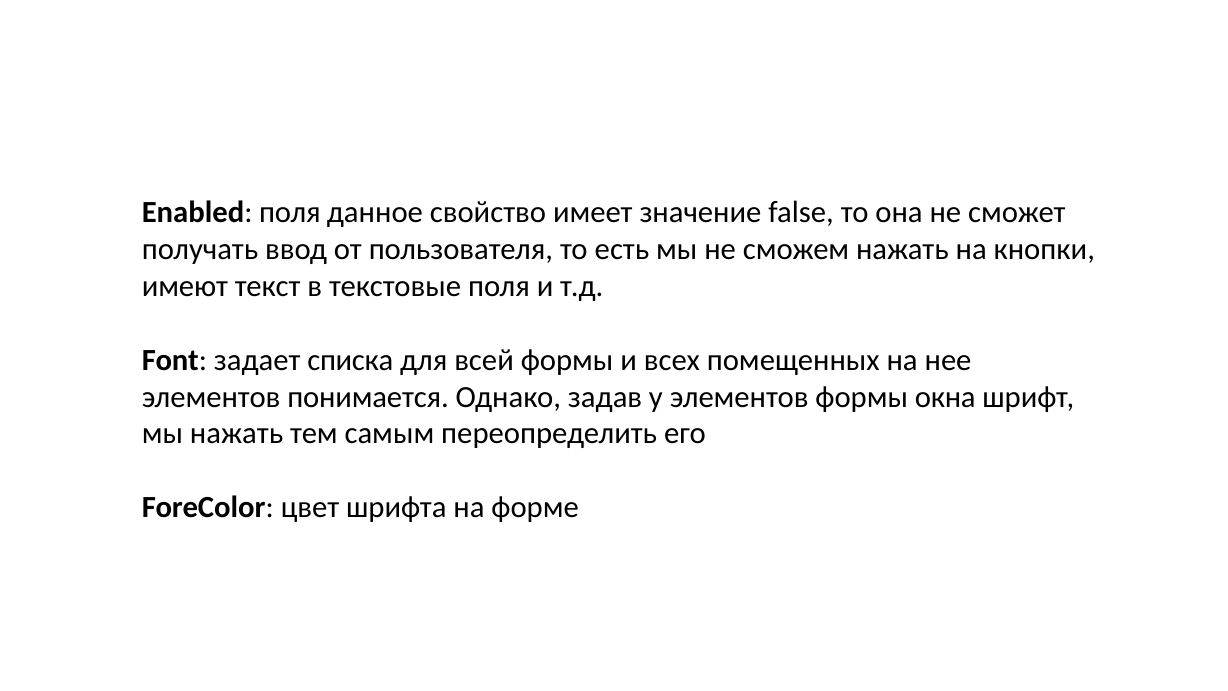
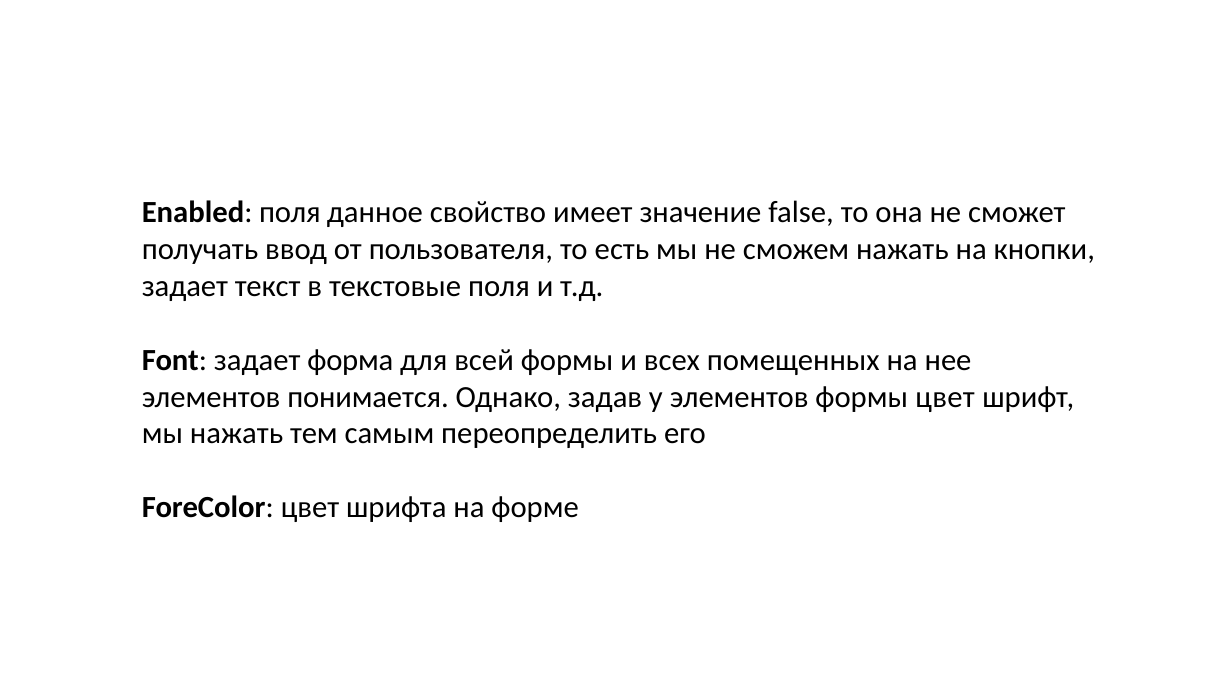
имеют: имеют -> задает (185, 286)
списка: списка -> форма (350, 360)
формы окна: окна -> цвет (945, 397)
